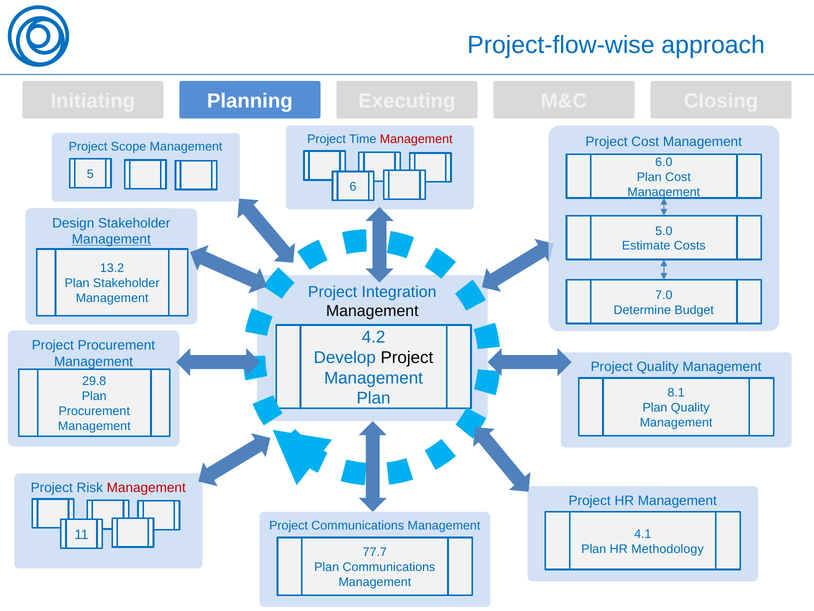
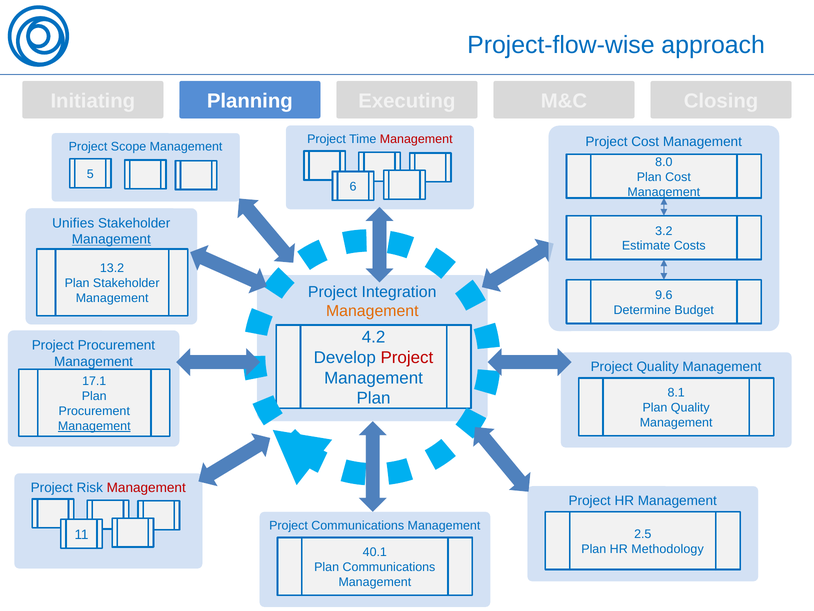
6.0: 6.0 -> 8.0 (664, 162)
Design: Design -> Unifies (73, 223)
5.0: 5.0 -> 3.2 (664, 231)
7.0: 7.0 -> 9.6 (664, 295)
Management colour: black -> orange (372, 311)
Project colour: black -> red (407, 357)
29.8: 29.8 -> 17.1 (94, 381)
Management underline: none -> present (94, 426)
4.1: 4.1 -> 2.5 (643, 534)
77.7: 77.7 -> 40.1 (375, 552)
